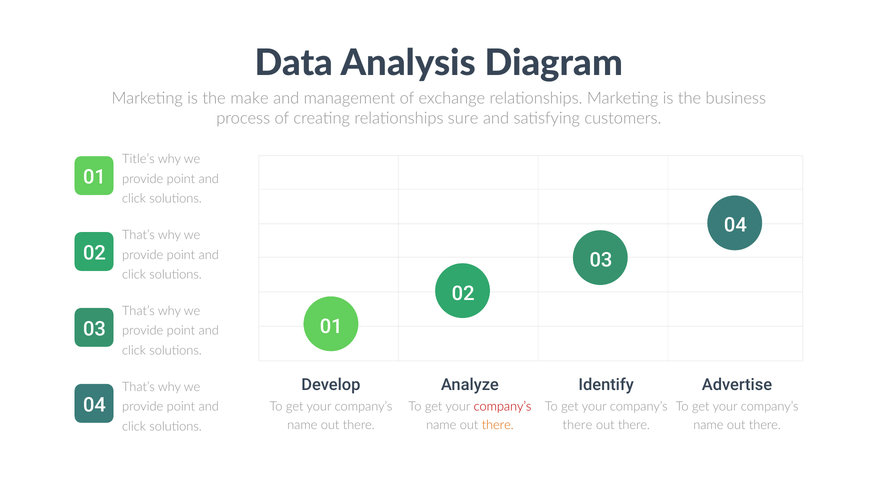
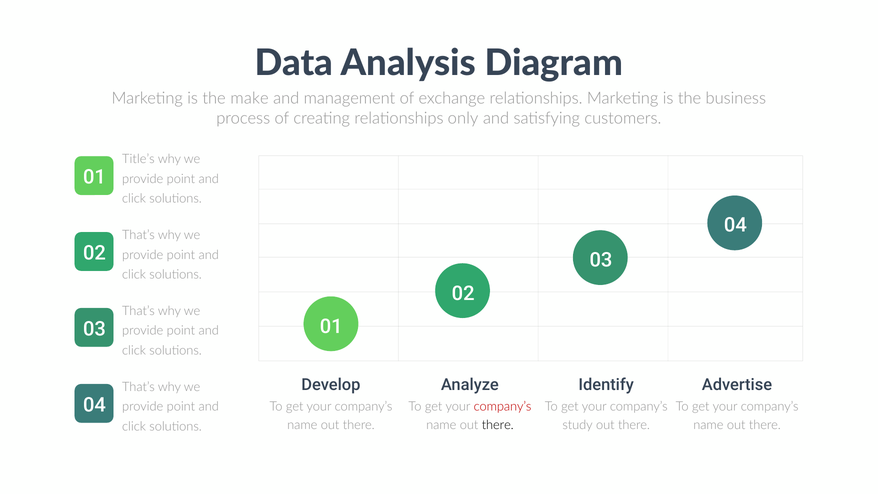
sure: sure -> only (463, 118)
there colour: orange -> black (498, 425)
there: there -> study (577, 425)
